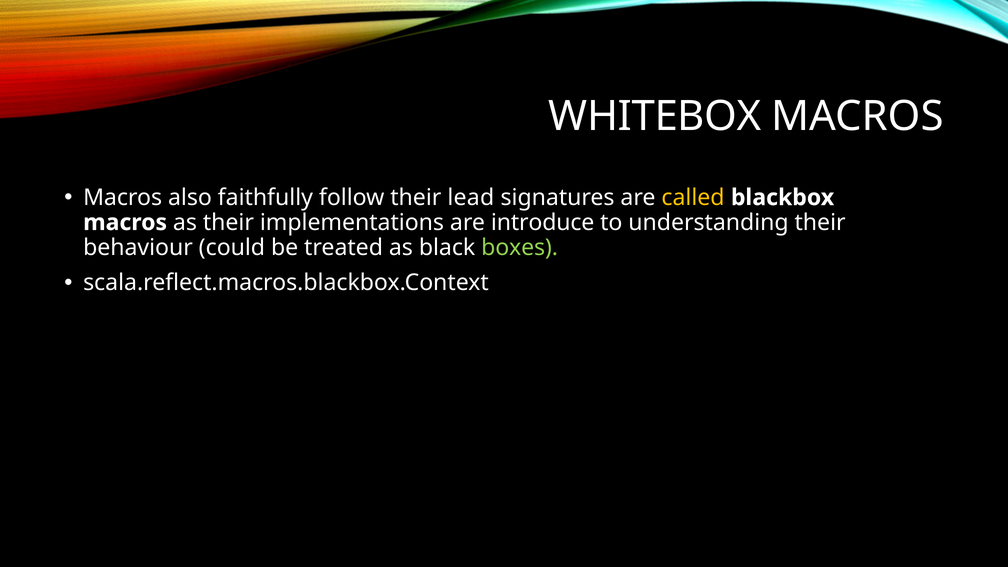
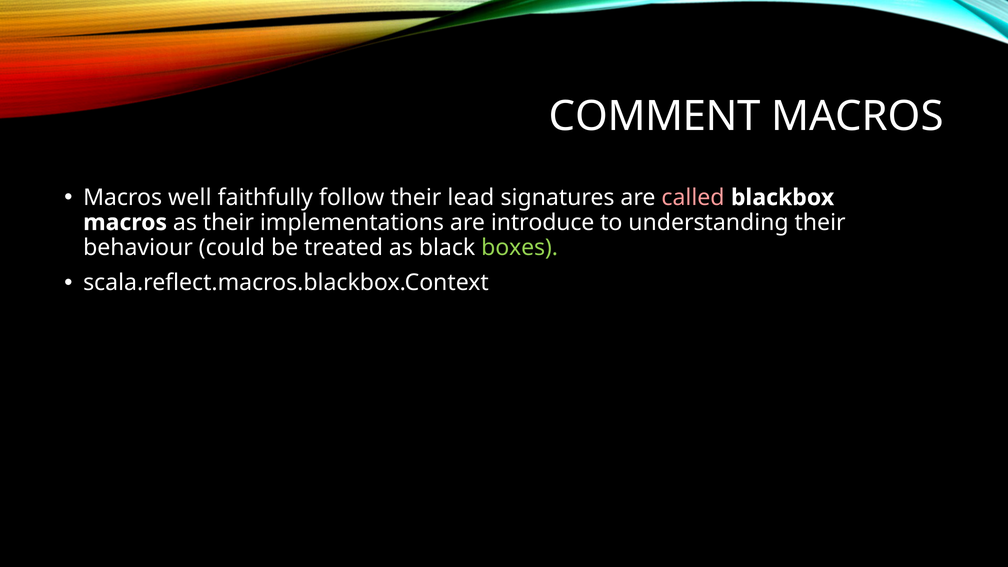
WHITEBOX: WHITEBOX -> COMMENT (655, 116)
also: also -> well (190, 198)
called colour: yellow -> pink (693, 198)
